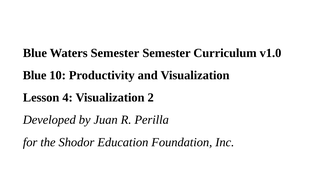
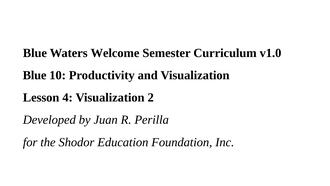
Waters Semester: Semester -> Welcome (115, 53)
